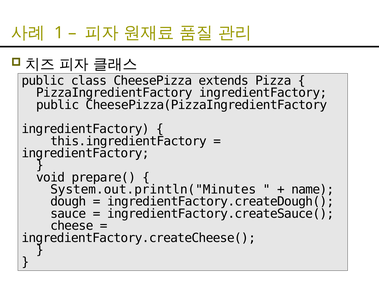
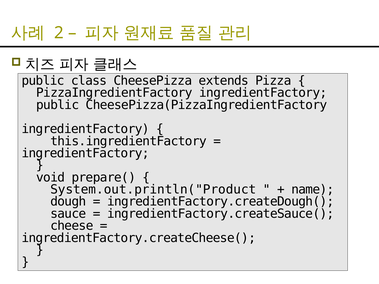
1: 1 -> 2 (59, 33)
System.out.println("Minutes: System.out.println("Minutes -> System.out.println("Product (153, 190)
